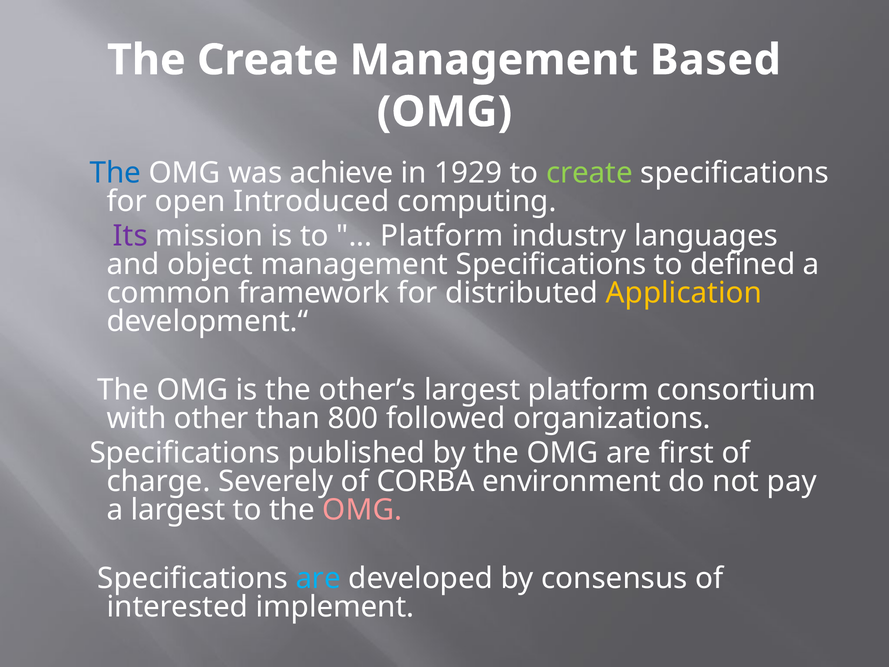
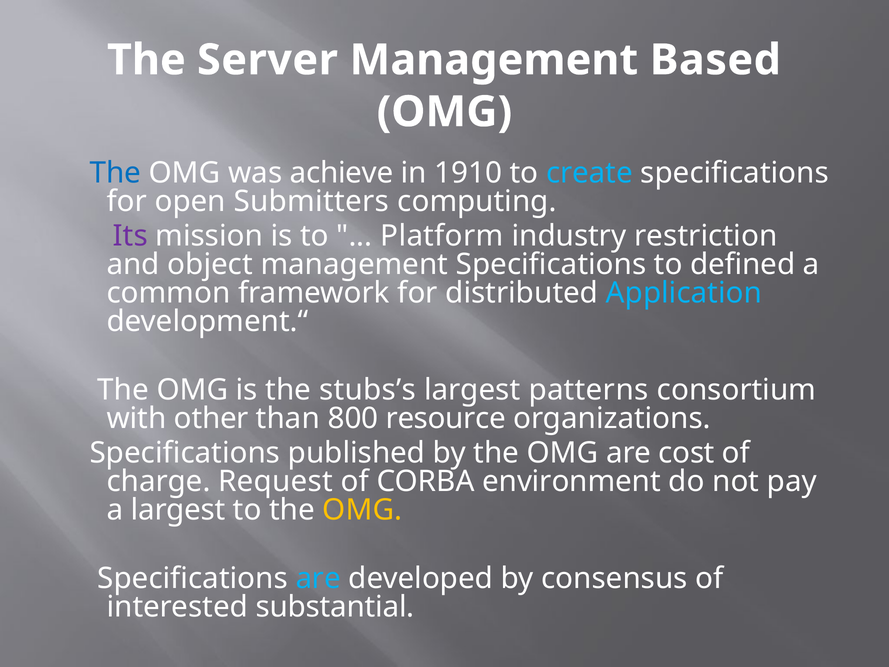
The Create: Create -> Server (267, 60)
1929: 1929 -> 1910 (468, 173)
create colour: light green -> light blue (589, 173)
Introduced: Introduced -> Submitters (311, 201)
languages: languages -> restriction (706, 236)
Application colour: yellow -> light blue (684, 293)
other’s: other’s -> stubs’s (367, 390)
largest platform: platform -> patterns (588, 390)
followed: followed -> resource (446, 418)
first: first -> cost (687, 453)
Severely: Severely -> Request (276, 481)
OMG colour: pink -> yellow (362, 510)
implement: implement -> substantial (335, 607)
